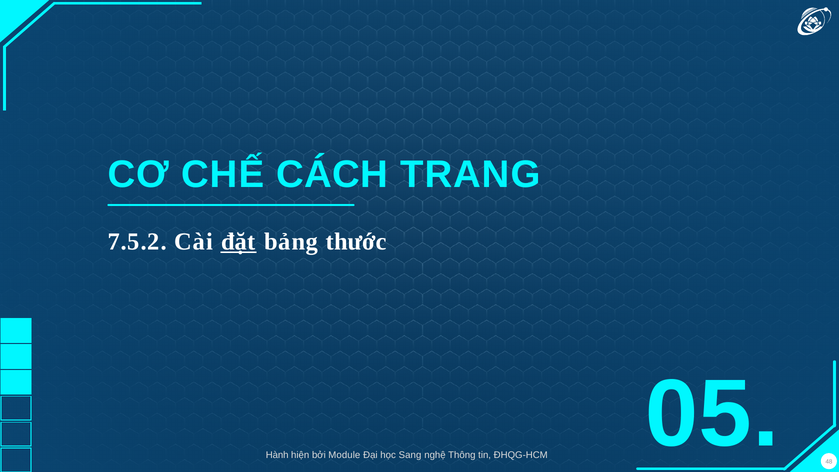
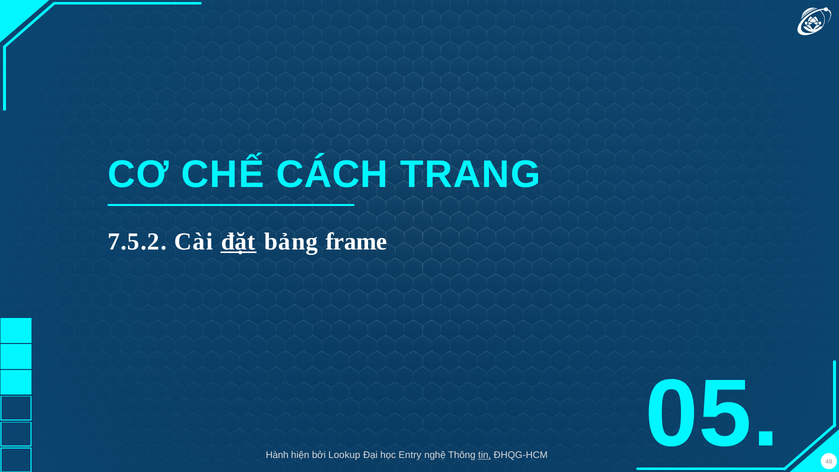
thước: thước -> frame (356, 242)
Module: Module -> Lookup (344, 455)
Sang: Sang -> Entry (410, 455)
tin underline: none -> present (485, 455)
